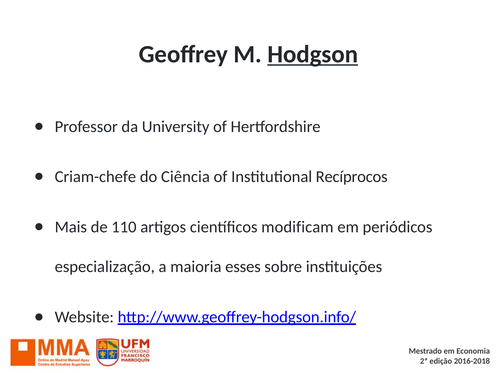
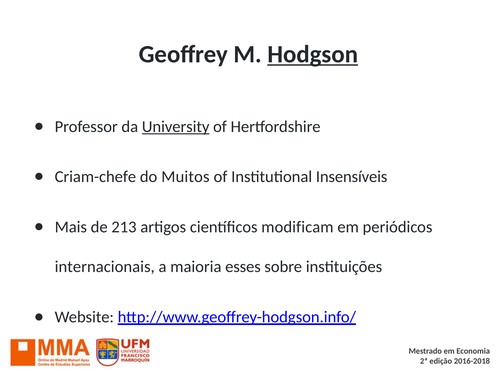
University underline: none -> present (176, 126)
Ciência: Ciência -> Muitos (185, 177)
Recíprocos: Recíprocos -> Insensíveis (352, 177)
110: 110 -> 213 (124, 227)
especialização: especialização -> internacionais (105, 266)
